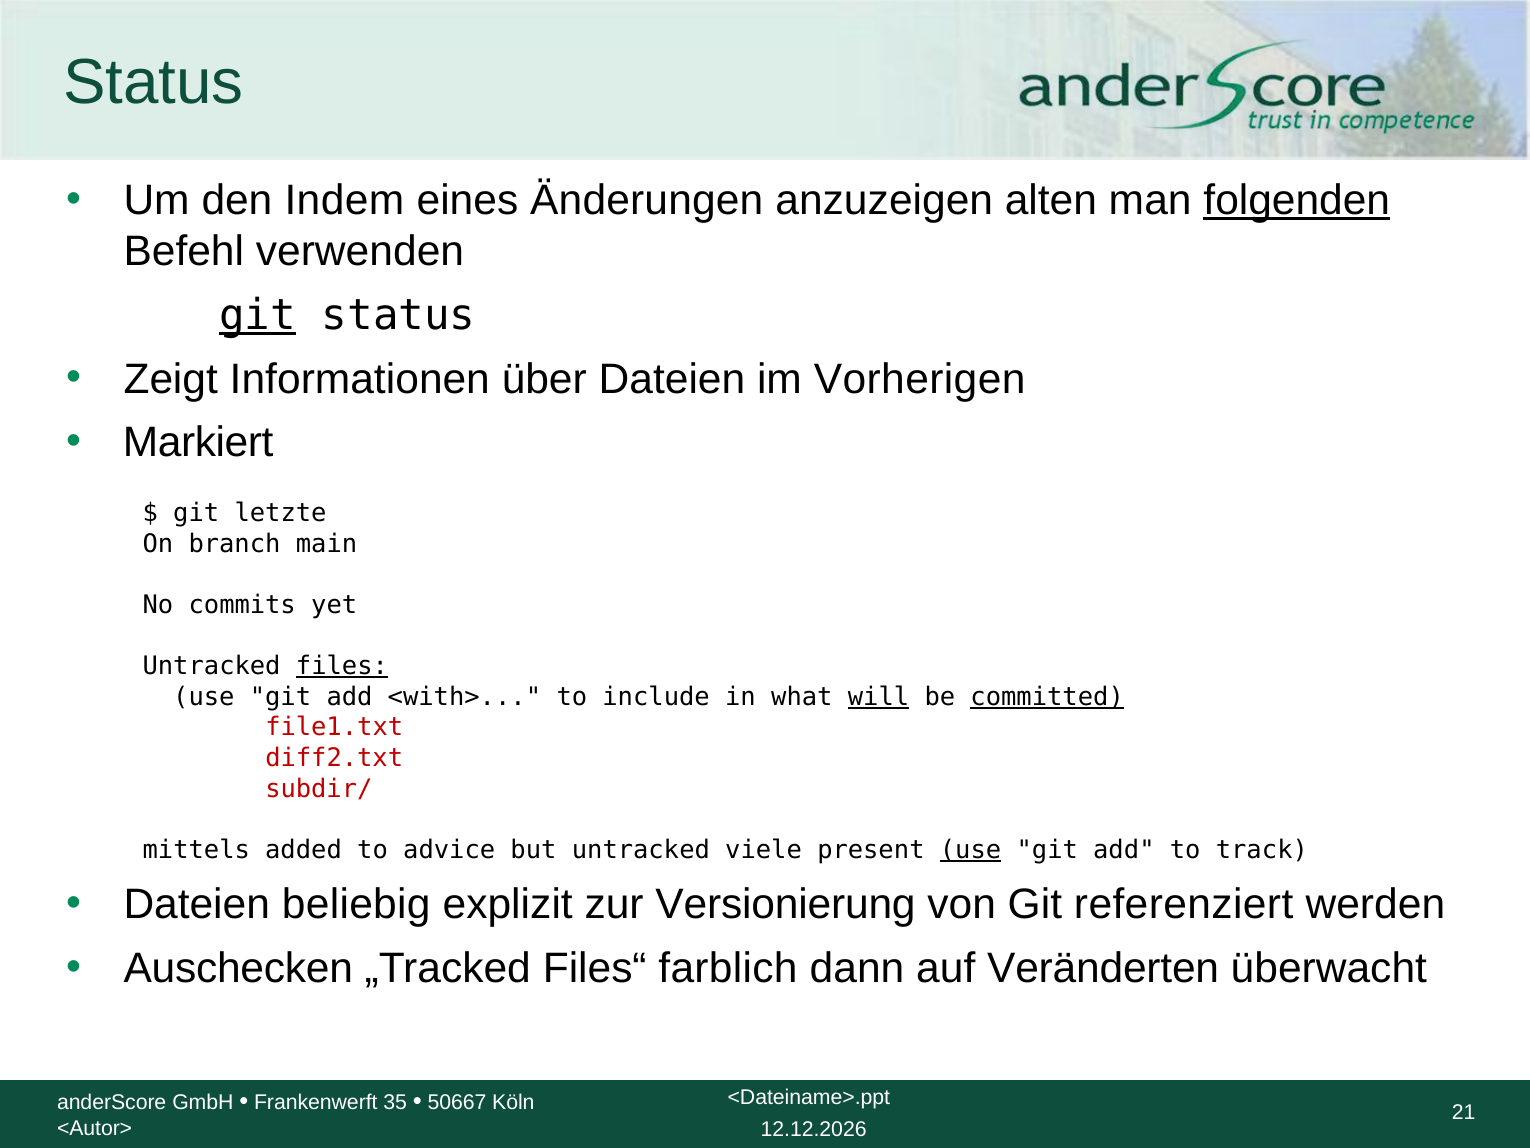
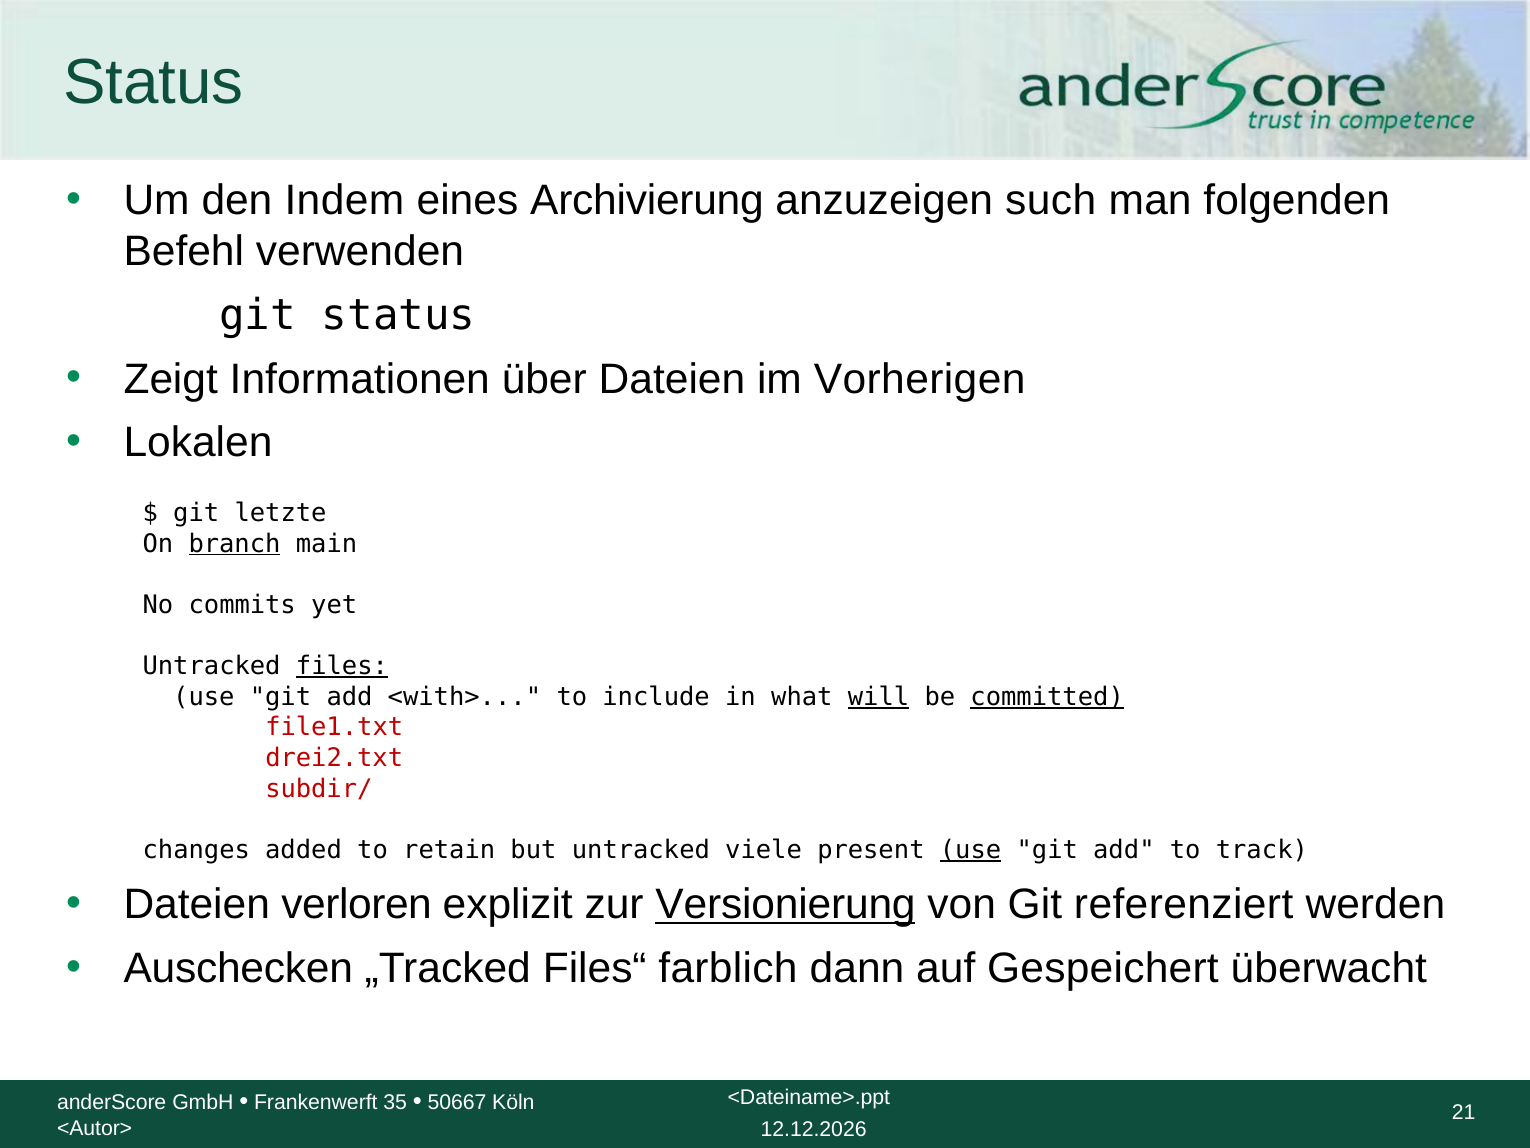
Änderungen: Änderungen -> Archivierung (647, 200)
alten: alten -> such (1051, 200)
folgenden underline: present -> none (1297, 200)
git underline: present -> none (258, 315)
Markiert: Markiert -> Lokalen (198, 443)
branch underline: none -> present (235, 544)
diff2.txt: diff2.txt -> drei2.txt (334, 758)
mittels: mittels -> changes (196, 850)
advice: advice -> retain (449, 850)
beliebig: beliebig -> verloren (357, 904)
Versionierung underline: none -> present (786, 904)
Veränderten: Veränderten -> Gespeichert (1103, 968)
